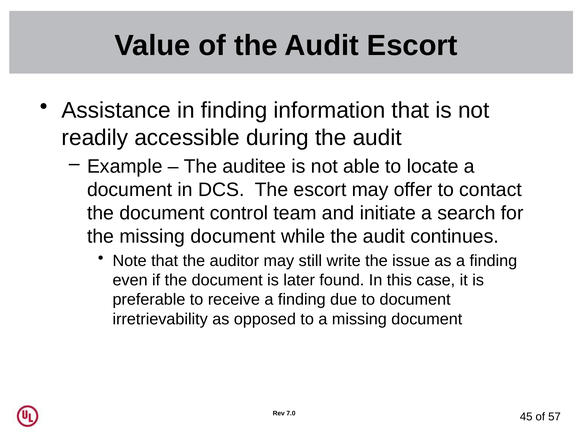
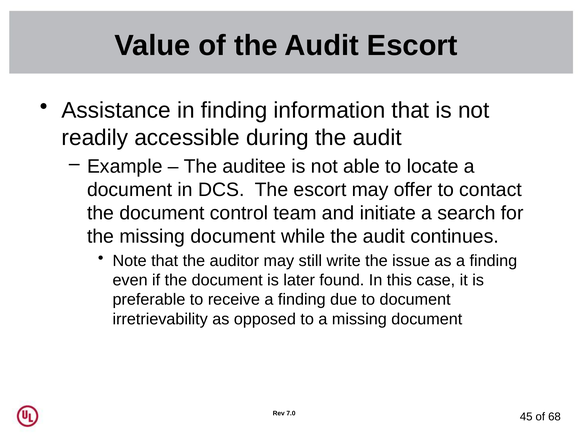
57: 57 -> 68 (554, 416)
